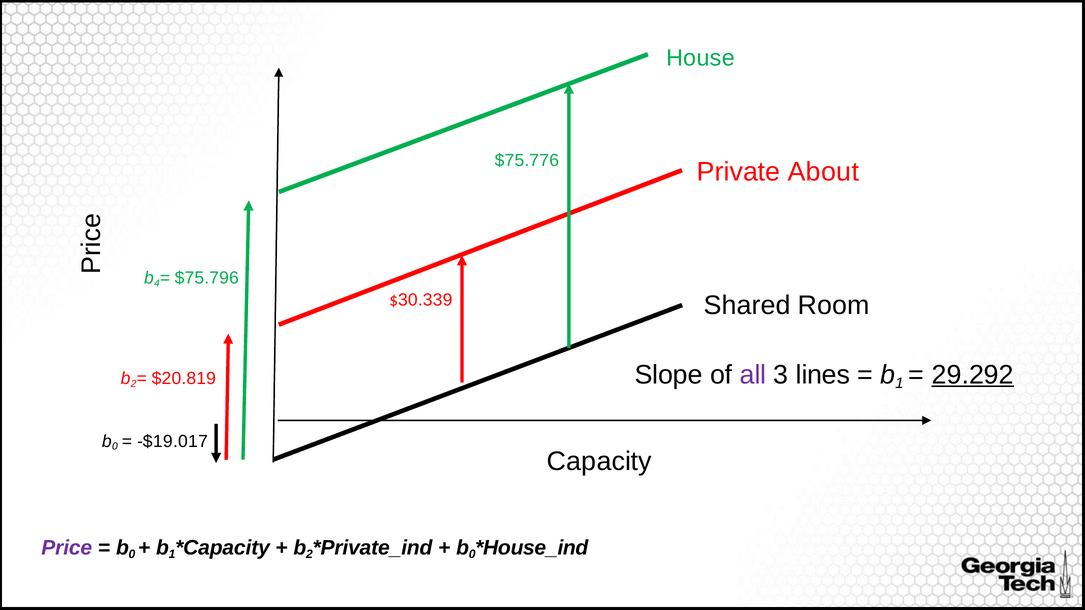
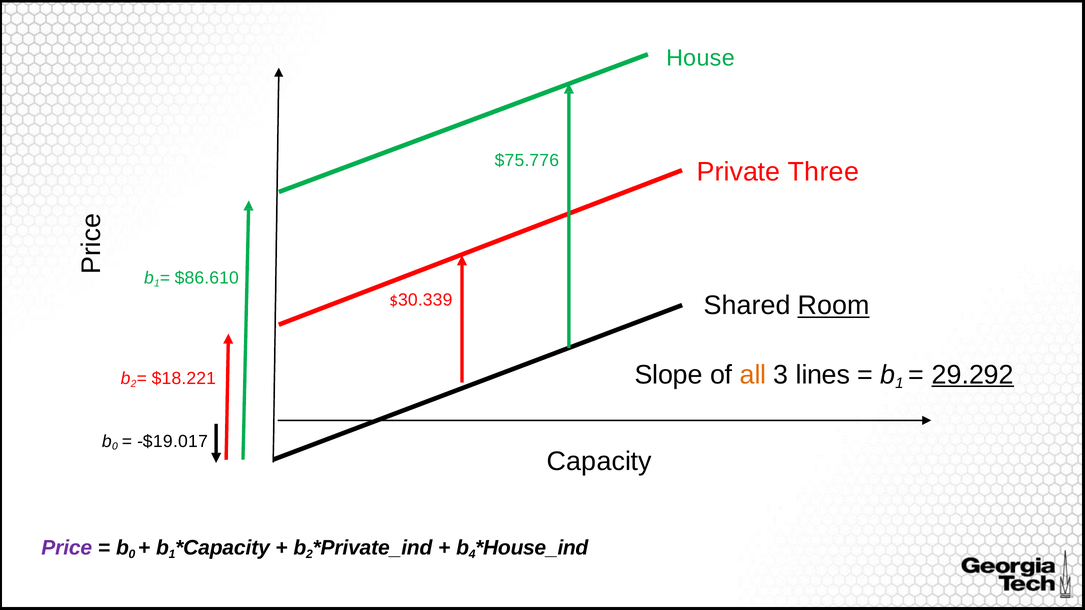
About: About -> Three (823, 172)
4: 4 -> 1 (157, 283)
$75.796: $75.796 -> $86.610 (207, 278)
Room underline: none -> present (834, 306)
all colour: purple -> orange (753, 375)
$20.819: $20.819 -> $18.221 (184, 379)
0: 0 -> 4 (472, 555)
